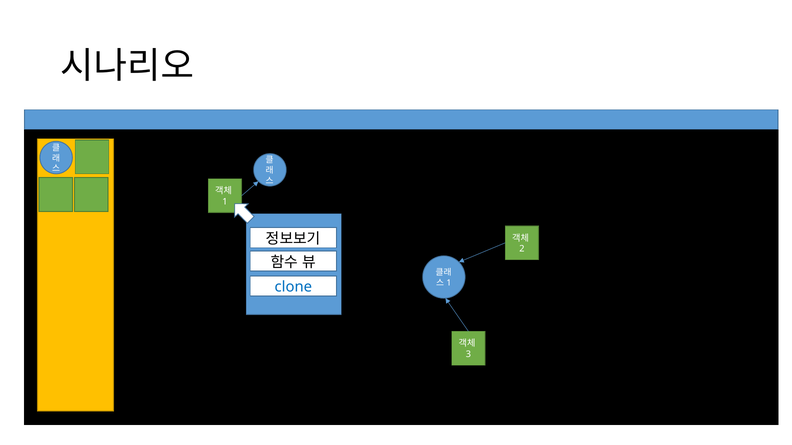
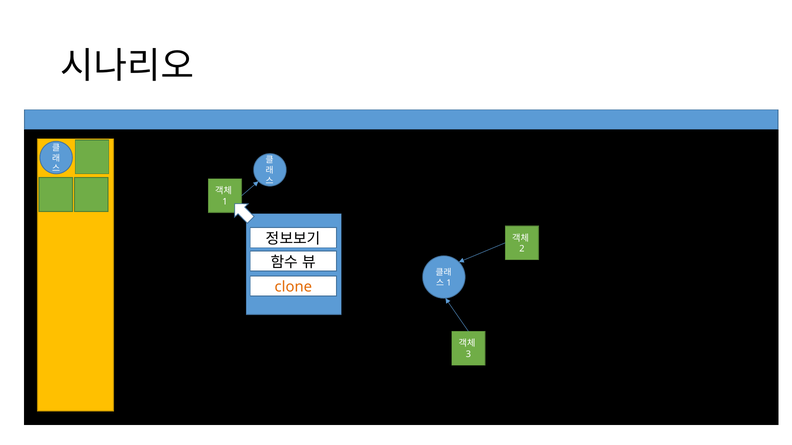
clone colour: blue -> orange (293, 287)
